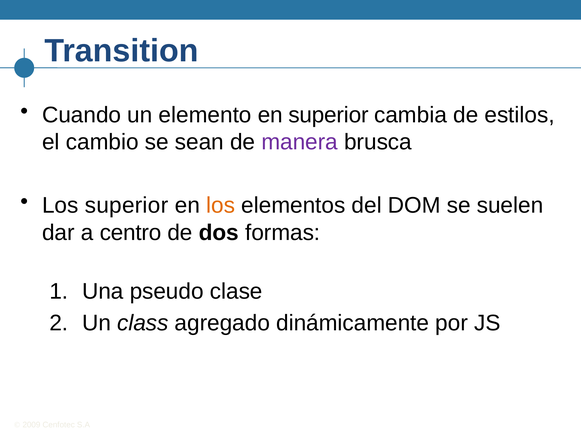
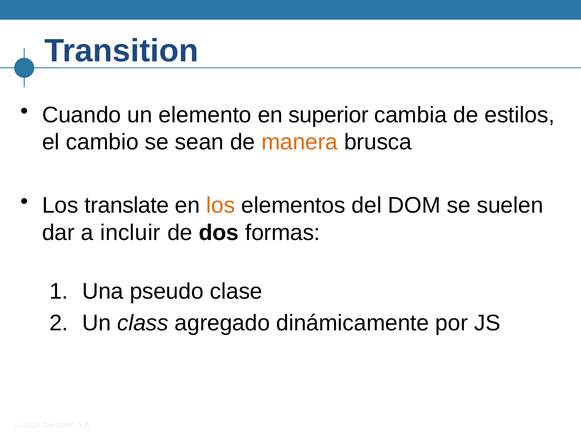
manera colour: purple -> orange (300, 142)
Los superior: superior -> translate (127, 205)
centro: centro -> incluir (130, 232)
